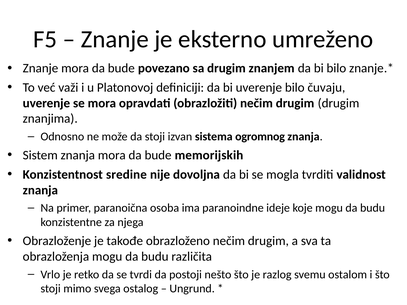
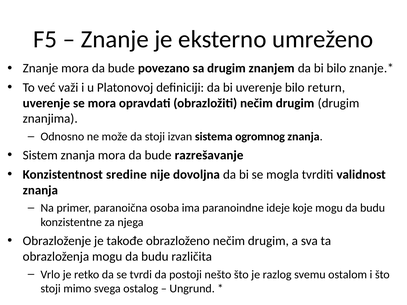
čuvaju: čuvaju -> return (326, 88)
memorijskih: memorijskih -> razrešavanje (209, 155)
